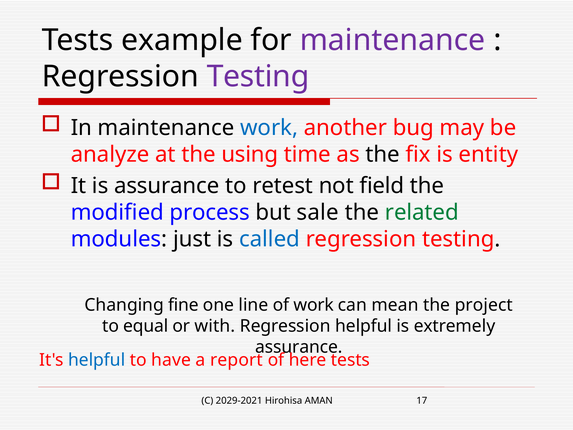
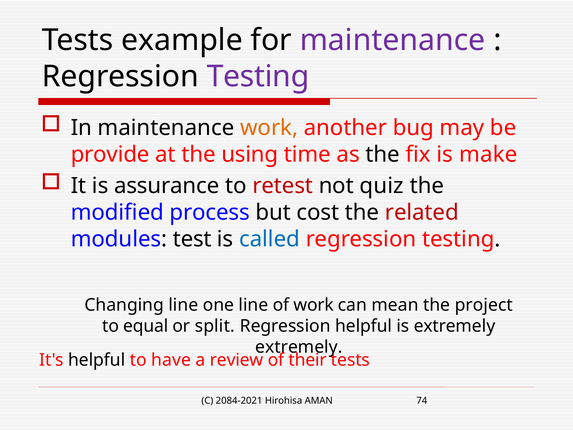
work colour: blue -> orange (269, 128)
analyze: analyze -> provide (110, 154)
entity: entity -> make (488, 154)
retest colour: black -> red (283, 186)
field: field -> quiz (382, 186)
sale: sale -> cost (318, 212)
related colour: green -> red (422, 212)
just: just -> test (192, 239)
Changing fine: fine -> line (183, 305)
with: with -> split (215, 326)
assurance: assurance -> extremely (299, 347)
helpful colour: blue -> black (97, 360)
report: report -> review (237, 360)
here: here -> their (308, 360)
2029-2021: 2029-2021 -> 2084-2021 (239, 401)
17: 17 -> 74 (422, 401)
